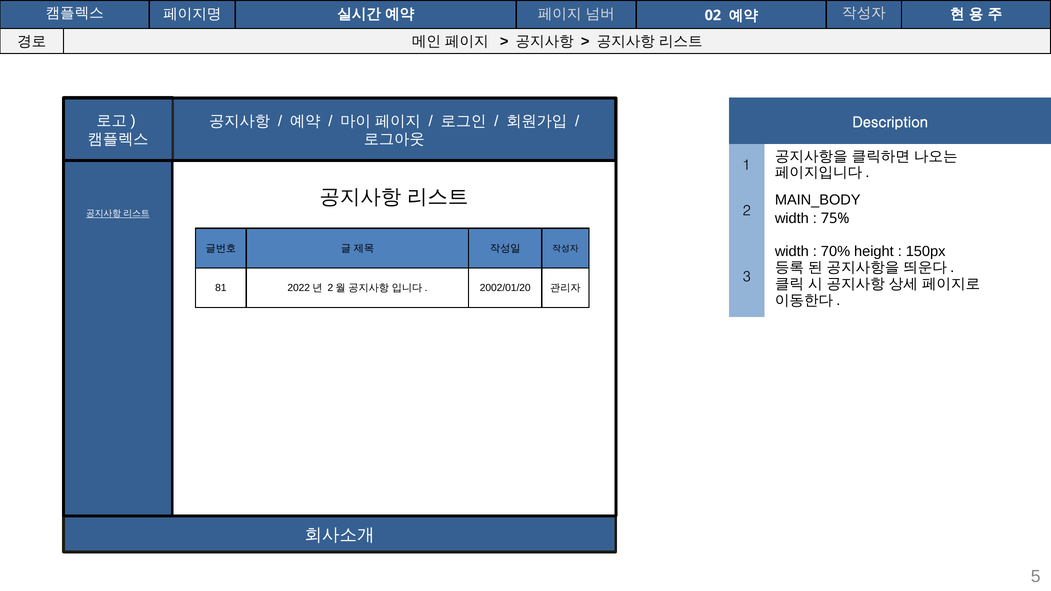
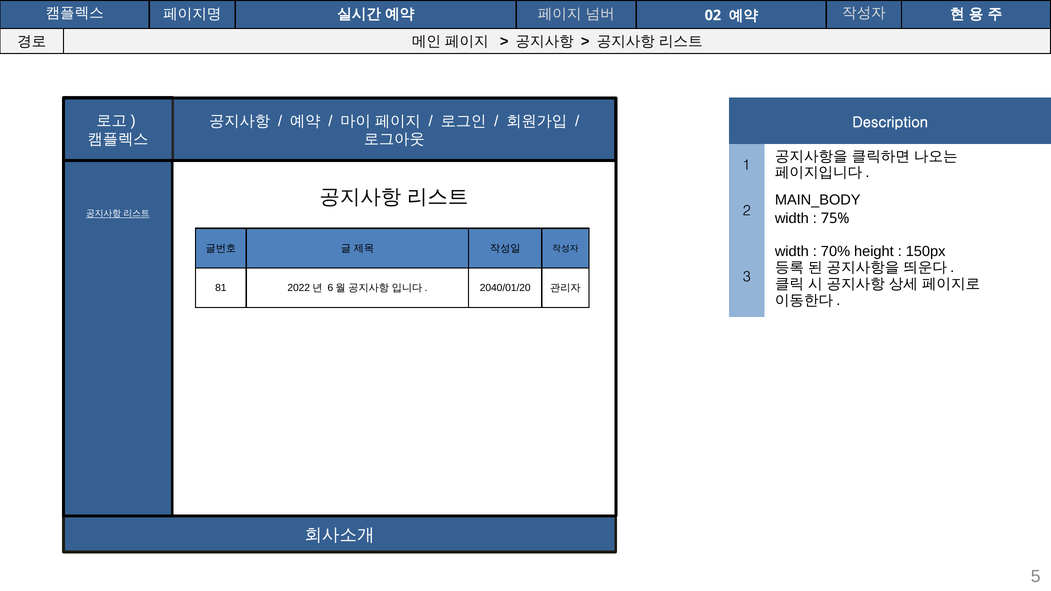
2: 2 -> 6 (330, 288)
2002/01/20: 2002/01/20 -> 2040/01/20 (505, 288)
